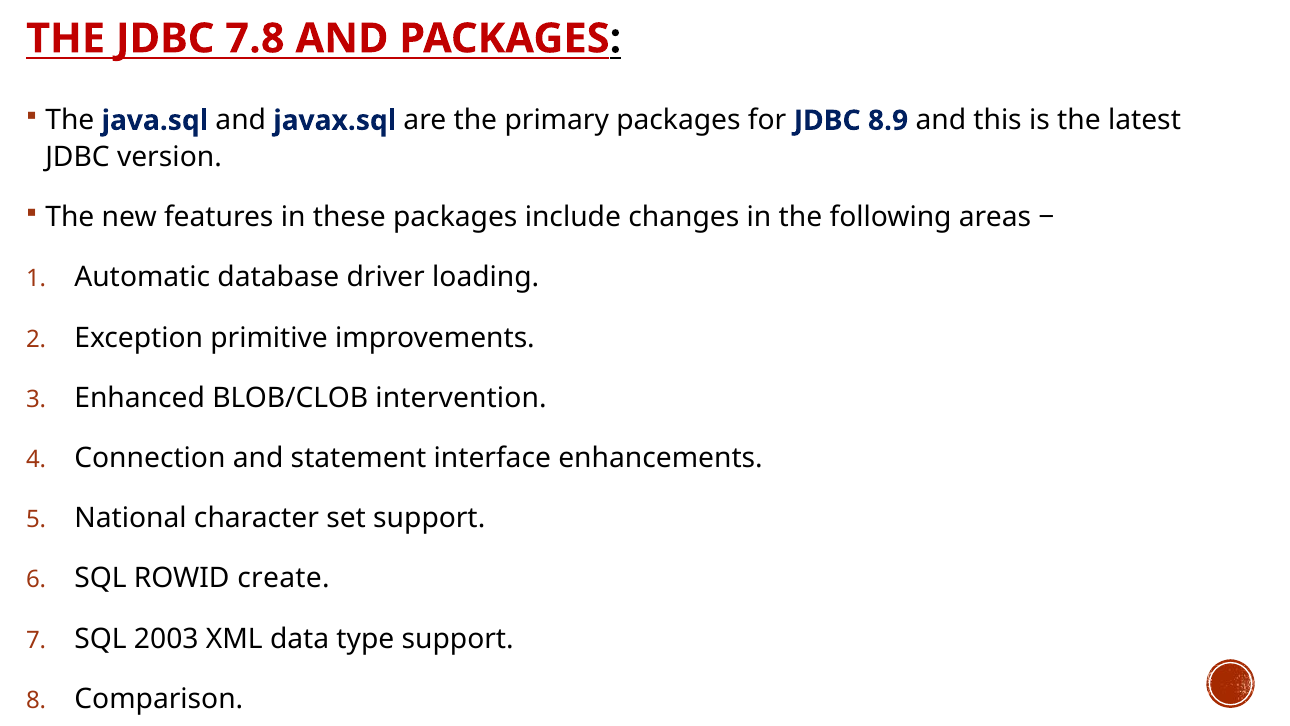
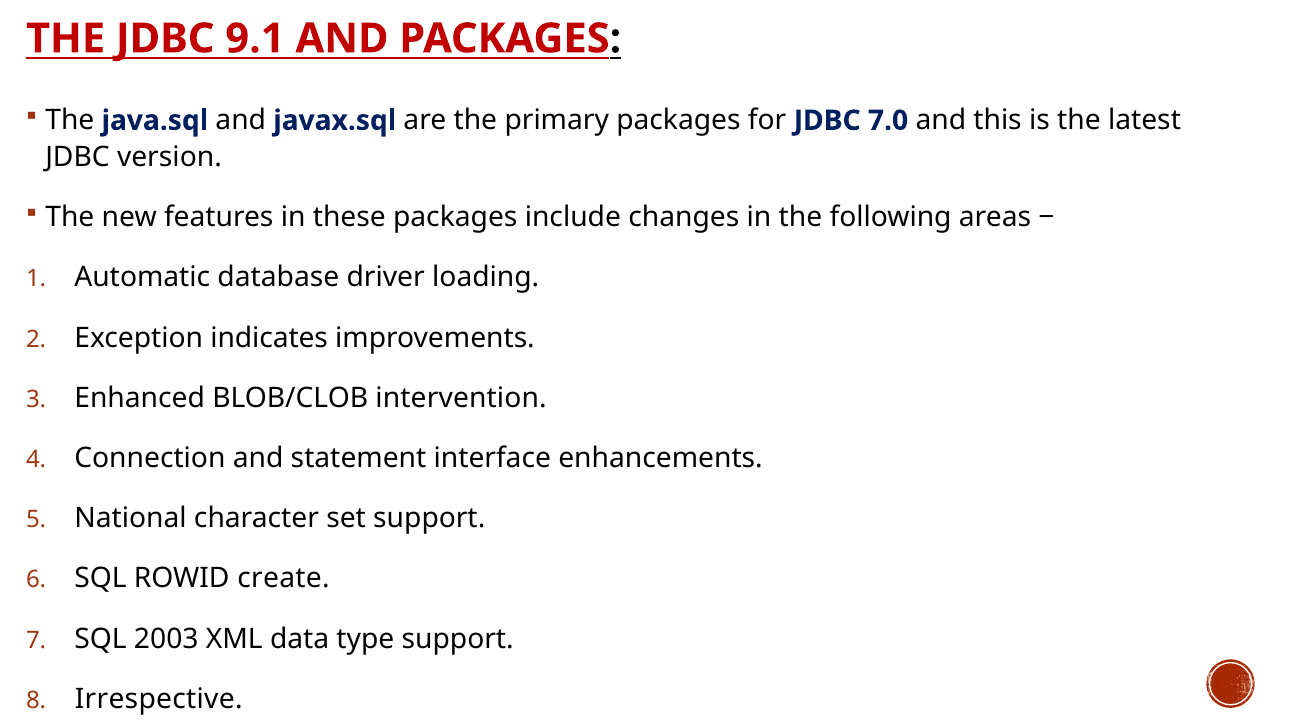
7.8: 7.8 -> 9.1 (255, 39)
8.9: 8.9 -> 7.0 (888, 120)
primitive: primitive -> indicates (269, 338)
Comparison: Comparison -> Irrespective (159, 699)
